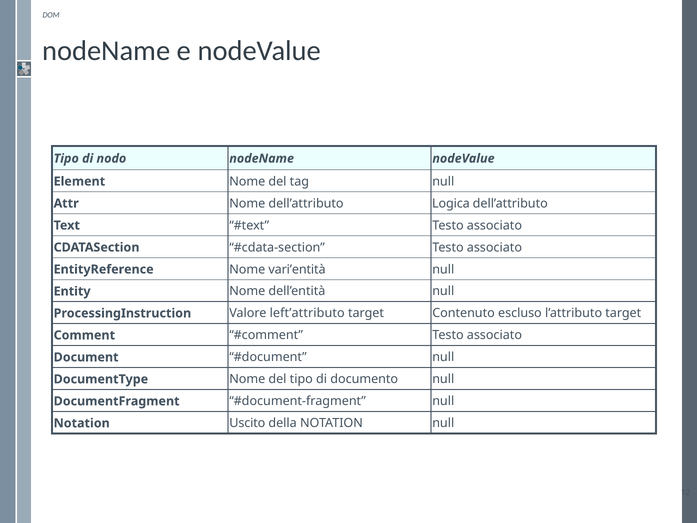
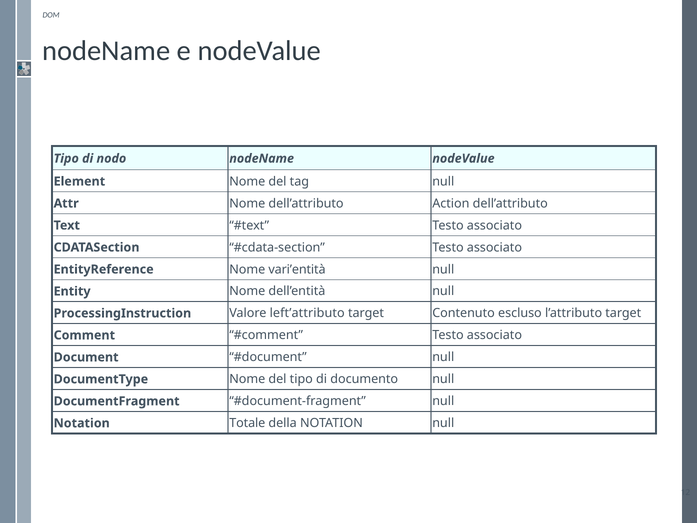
Logica: Logica -> Action (451, 203)
Uscito: Uscito -> Totale (247, 423)
